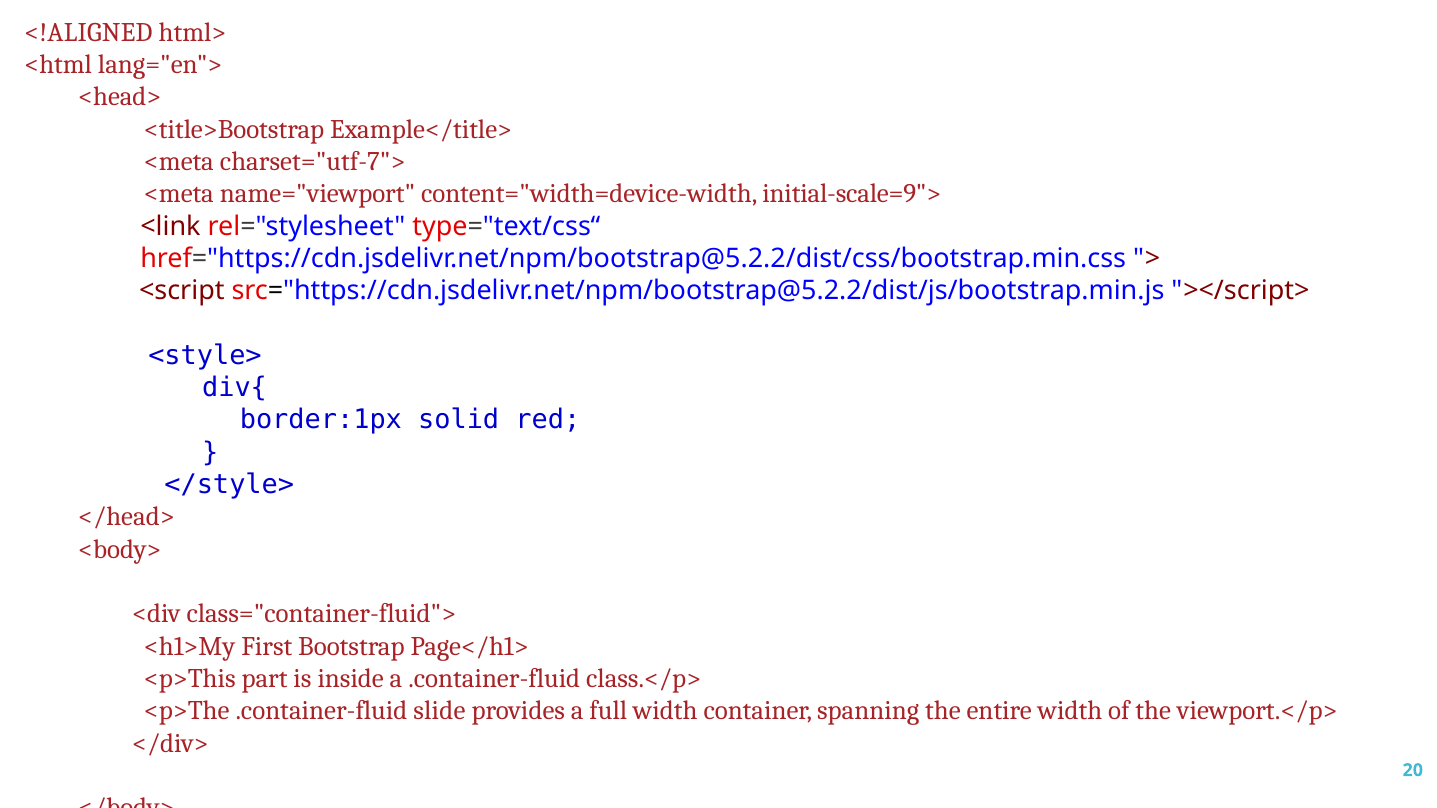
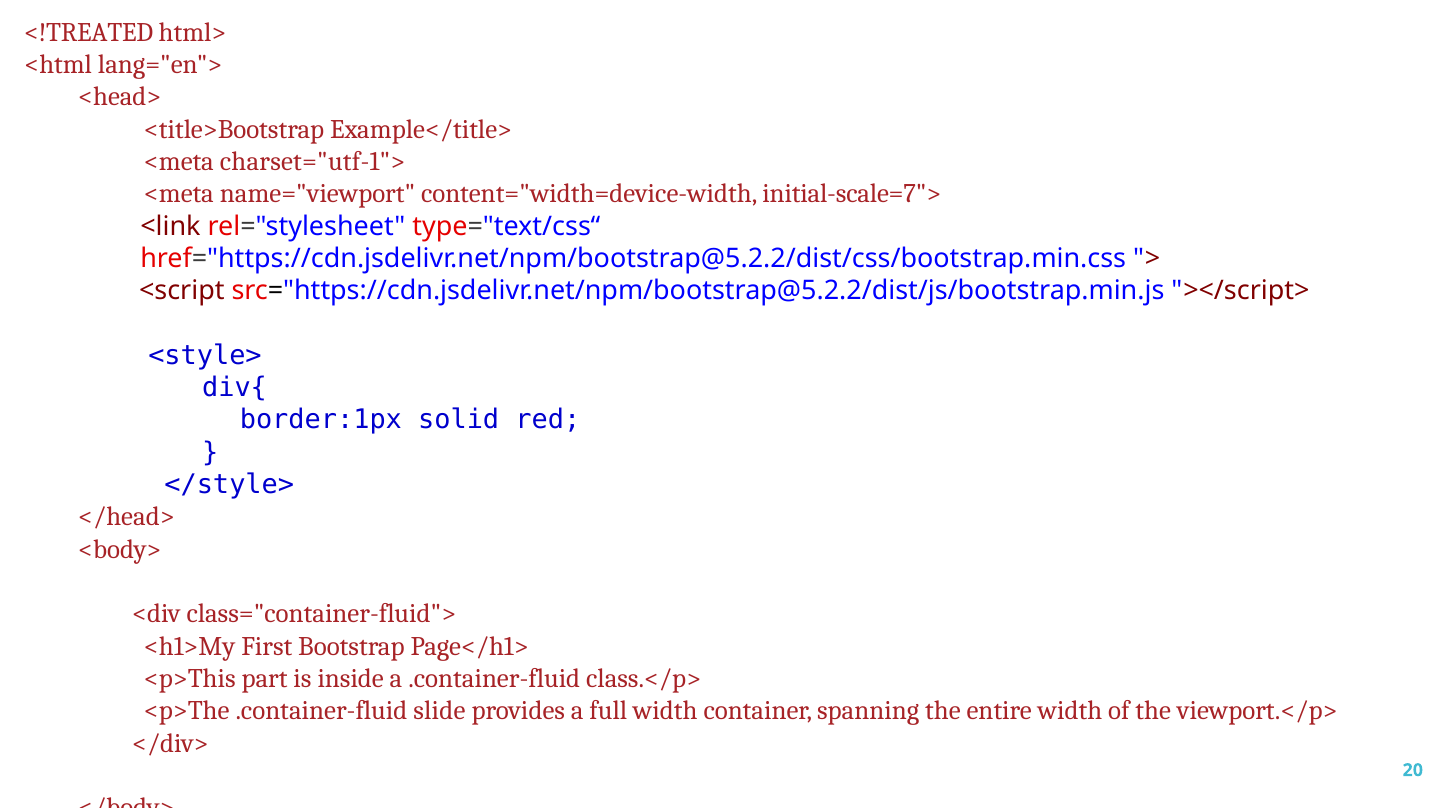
<!ALIGNED: <!ALIGNED -> <!TREATED (89, 32)
charset="utf-7">: charset="utf-7"> -> charset="utf-1"> (313, 162)
initial-scale=9">: initial-scale=9"> -> initial-scale=7"> (852, 194)
